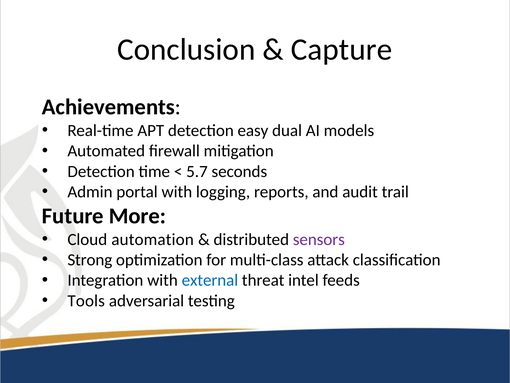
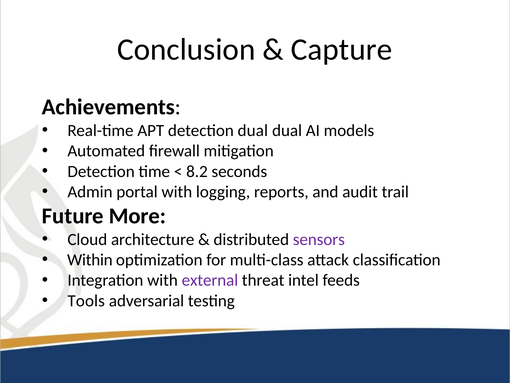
detection easy: easy -> dual (253, 130)
5.7: 5.7 -> 8.2 (197, 171)
automation: automation -> architecture (153, 239)
Strong: Strong -> Within (90, 260)
external colour: blue -> purple (210, 280)
